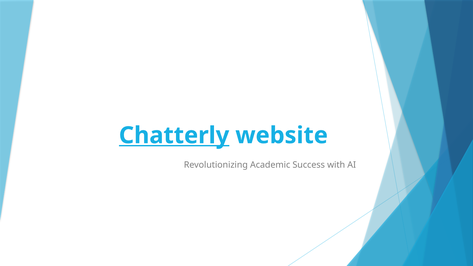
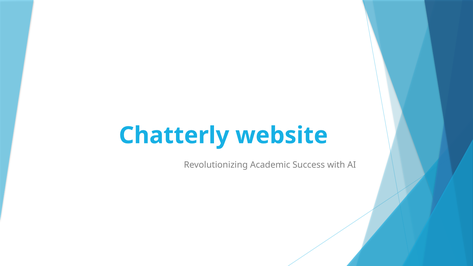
Chatterly underline: present -> none (174, 135)
